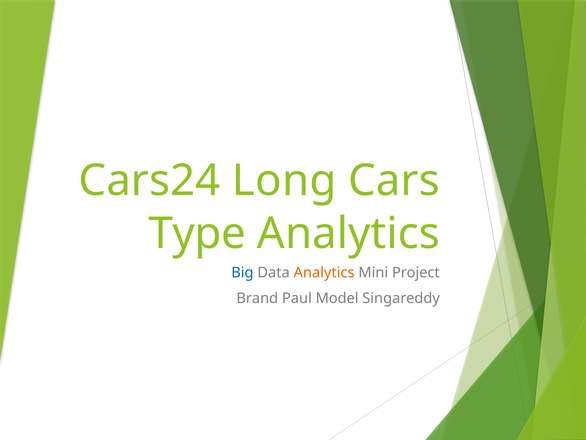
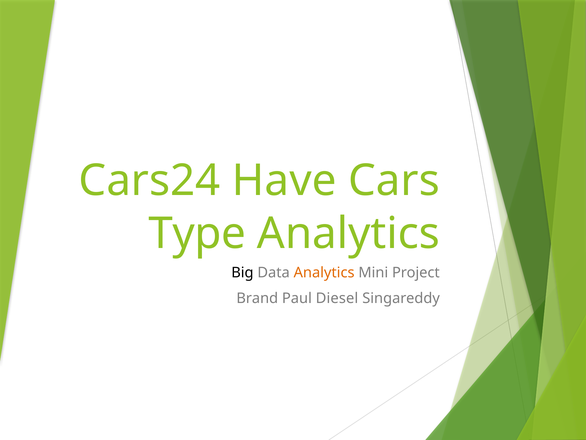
Long: Long -> Have (284, 181)
Big colour: blue -> black (242, 272)
Model: Model -> Diesel (337, 298)
